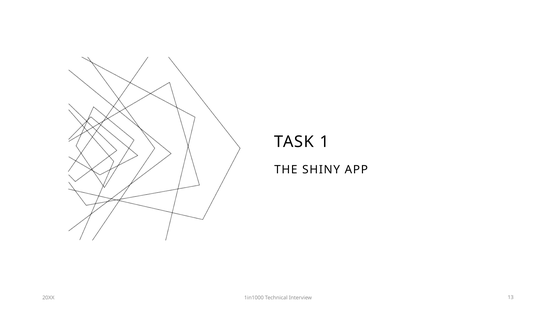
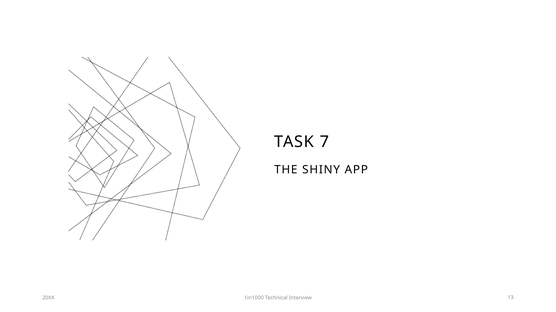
1: 1 -> 7 (325, 142)
